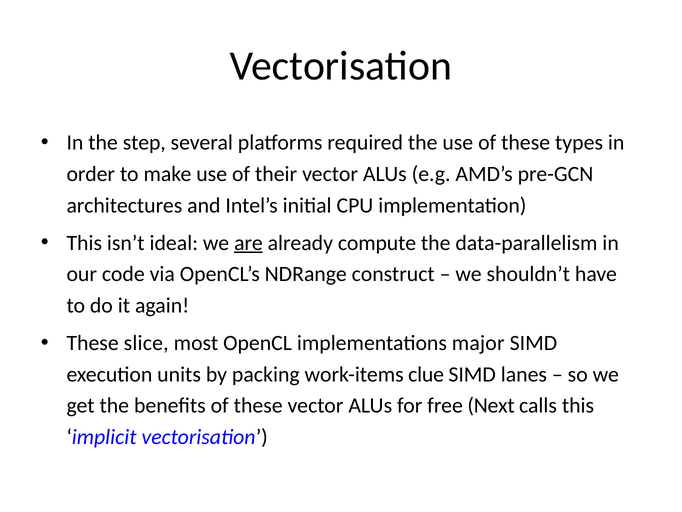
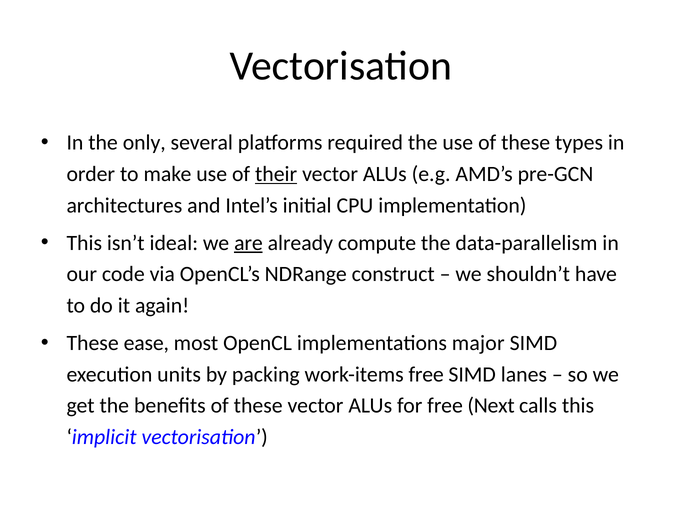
step: step -> only (144, 143)
their underline: none -> present (276, 174)
slice: slice -> ease (146, 343)
work-items clue: clue -> free (426, 374)
